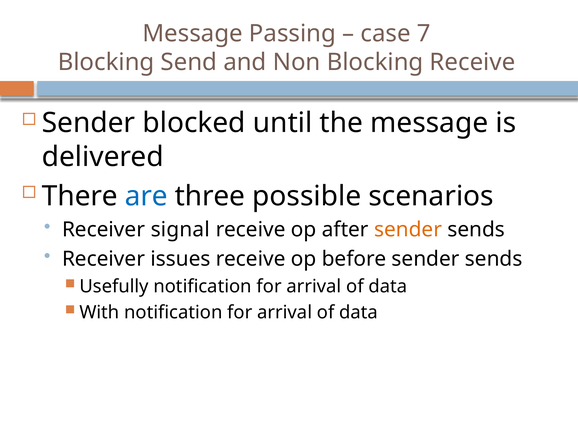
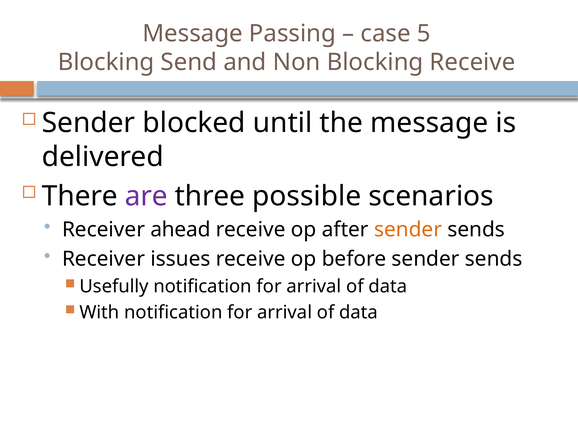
7: 7 -> 5 (424, 33)
are colour: blue -> purple (146, 196)
signal: signal -> ahead (181, 229)
